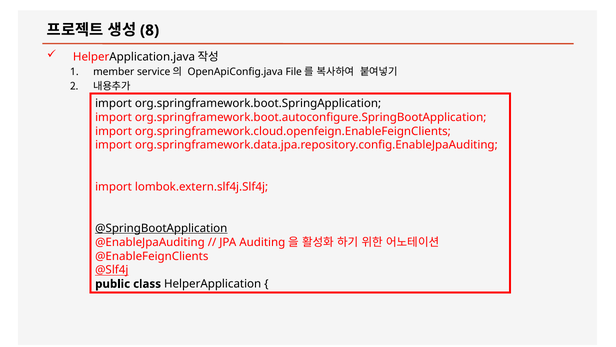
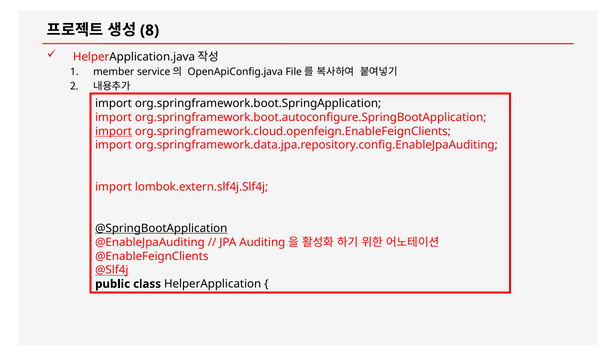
import underline: none -> present (114, 131)
